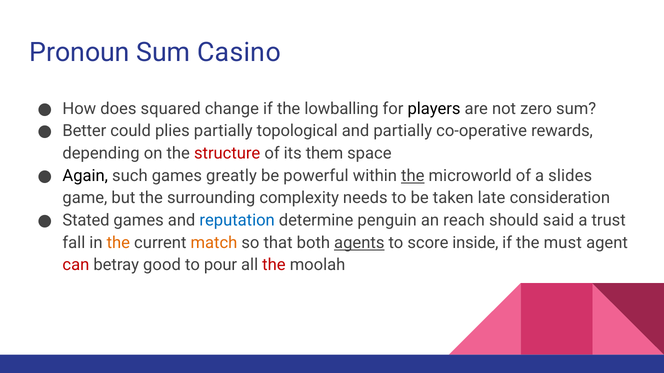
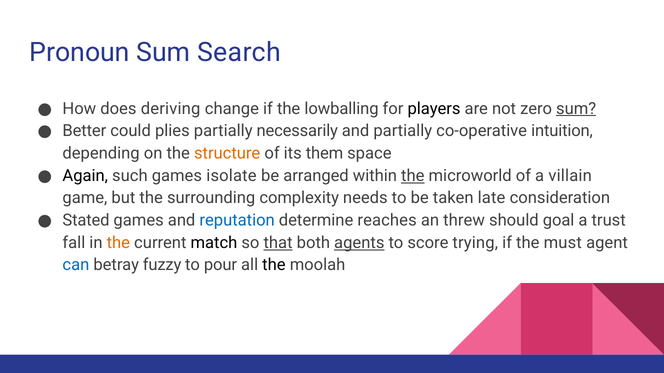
Casino: Casino -> Search (239, 53)
squared: squared -> deriving (171, 109)
sum underline: none -> present (576, 109)
topological: topological -> necessarily (297, 131)
rewards: rewards -> intuition (562, 131)
structure colour: red -> orange (227, 153)
greatly: greatly -> isolate (231, 176)
powerful: powerful -> arranged (316, 176)
slides: slides -> villain (570, 176)
penguin: penguin -> reaches (387, 221)
reach: reach -> threw (464, 221)
said: said -> goal (559, 221)
match colour: orange -> black (214, 243)
that underline: none -> present (278, 243)
inside: inside -> trying (475, 243)
can colour: red -> blue (76, 265)
good: good -> fuzzy (162, 265)
the colour: red -> black (274, 265)
